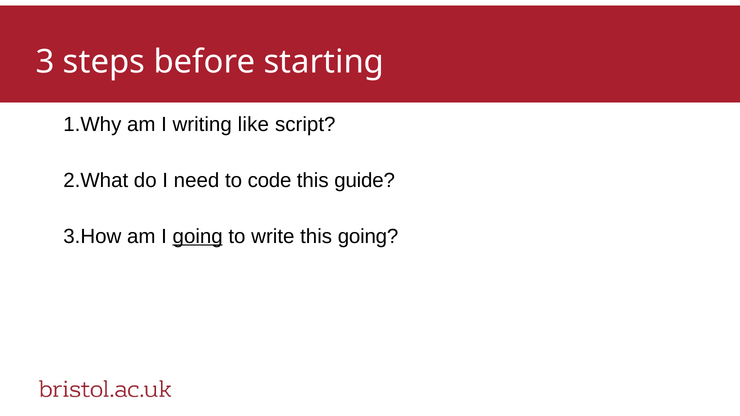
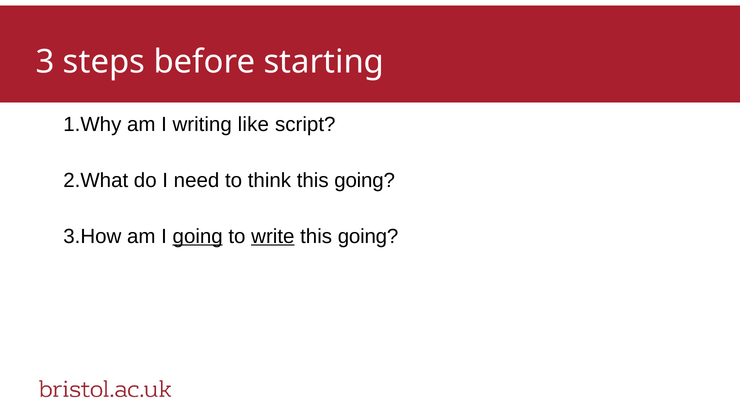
code: code -> think (269, 180)
guide: guide -> going (365, 180)
write underline: none -> present (273, 236)
